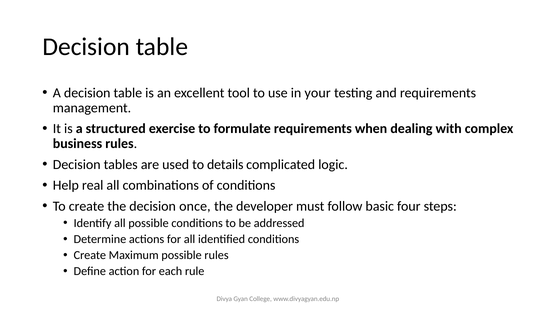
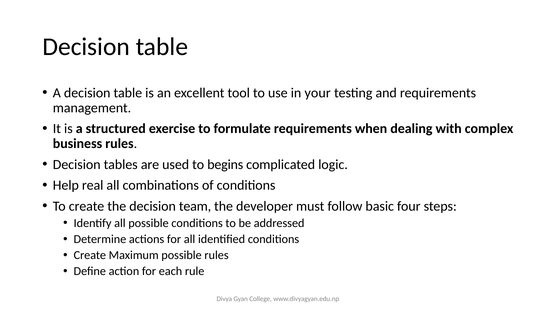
details: details -> begins (225, 164)
once: once -> team (195, 206)
